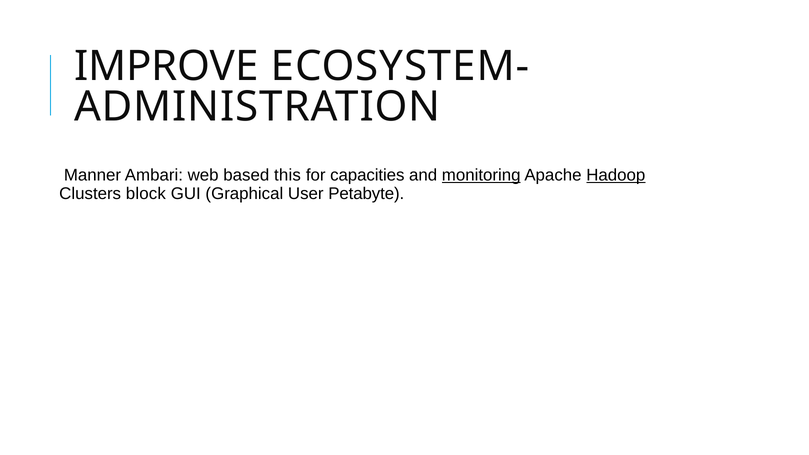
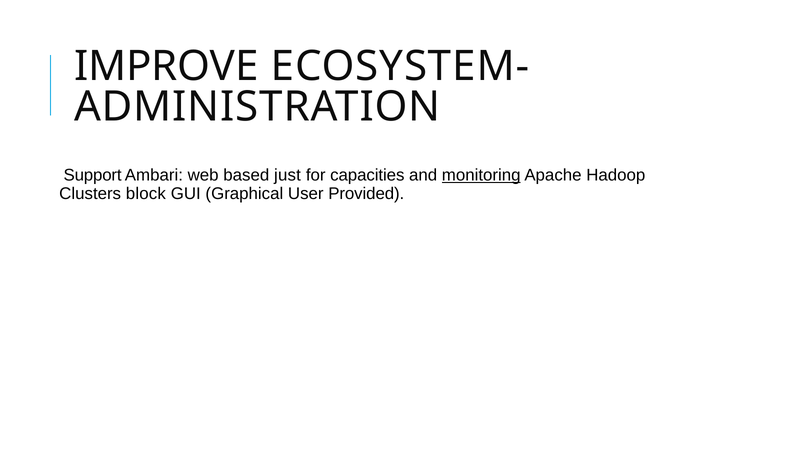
Manner: Manner -> Support (93, 175)
this: this -> just (287, 175)
Hadoop underline: present -> none (616, 175)
Petabyte: Petabyte -> Provided (366, 193)
